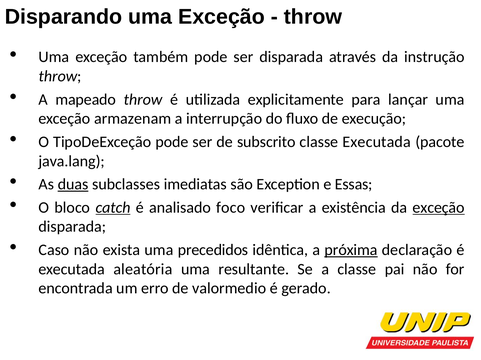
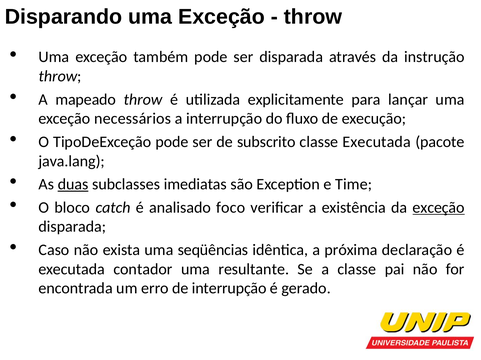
armazenam: armazenam -> necessários (133, 119)
Essas: Essas -> Time (354, 185)
catch underline: present -> none (113, 208)
precedidos: precedidos -> seqüências (213, 250)
próxima underline: present -> none (351, 250)
aleatória: aleatória -> contador (143, 270)
de valormedio: valormedio -> interrupção (229, 289)
